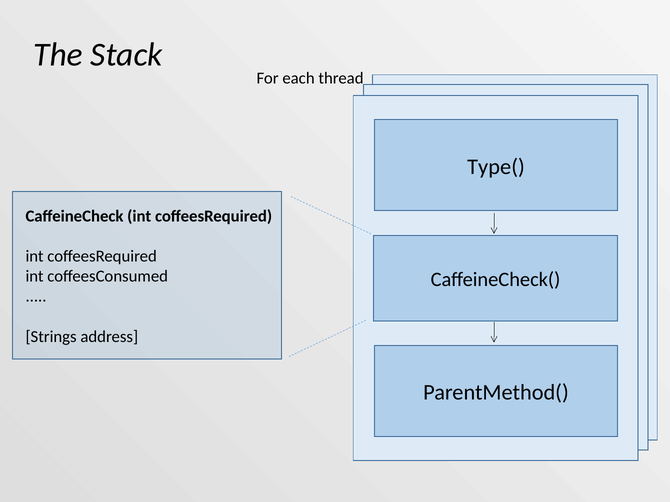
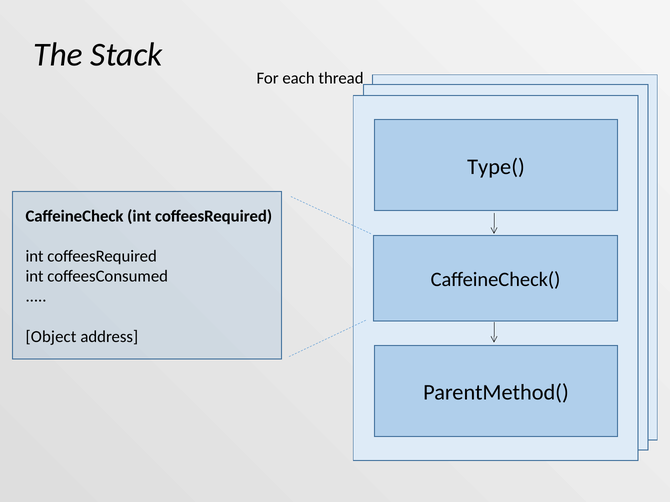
Strings: Strings -> Object (51, 337)
